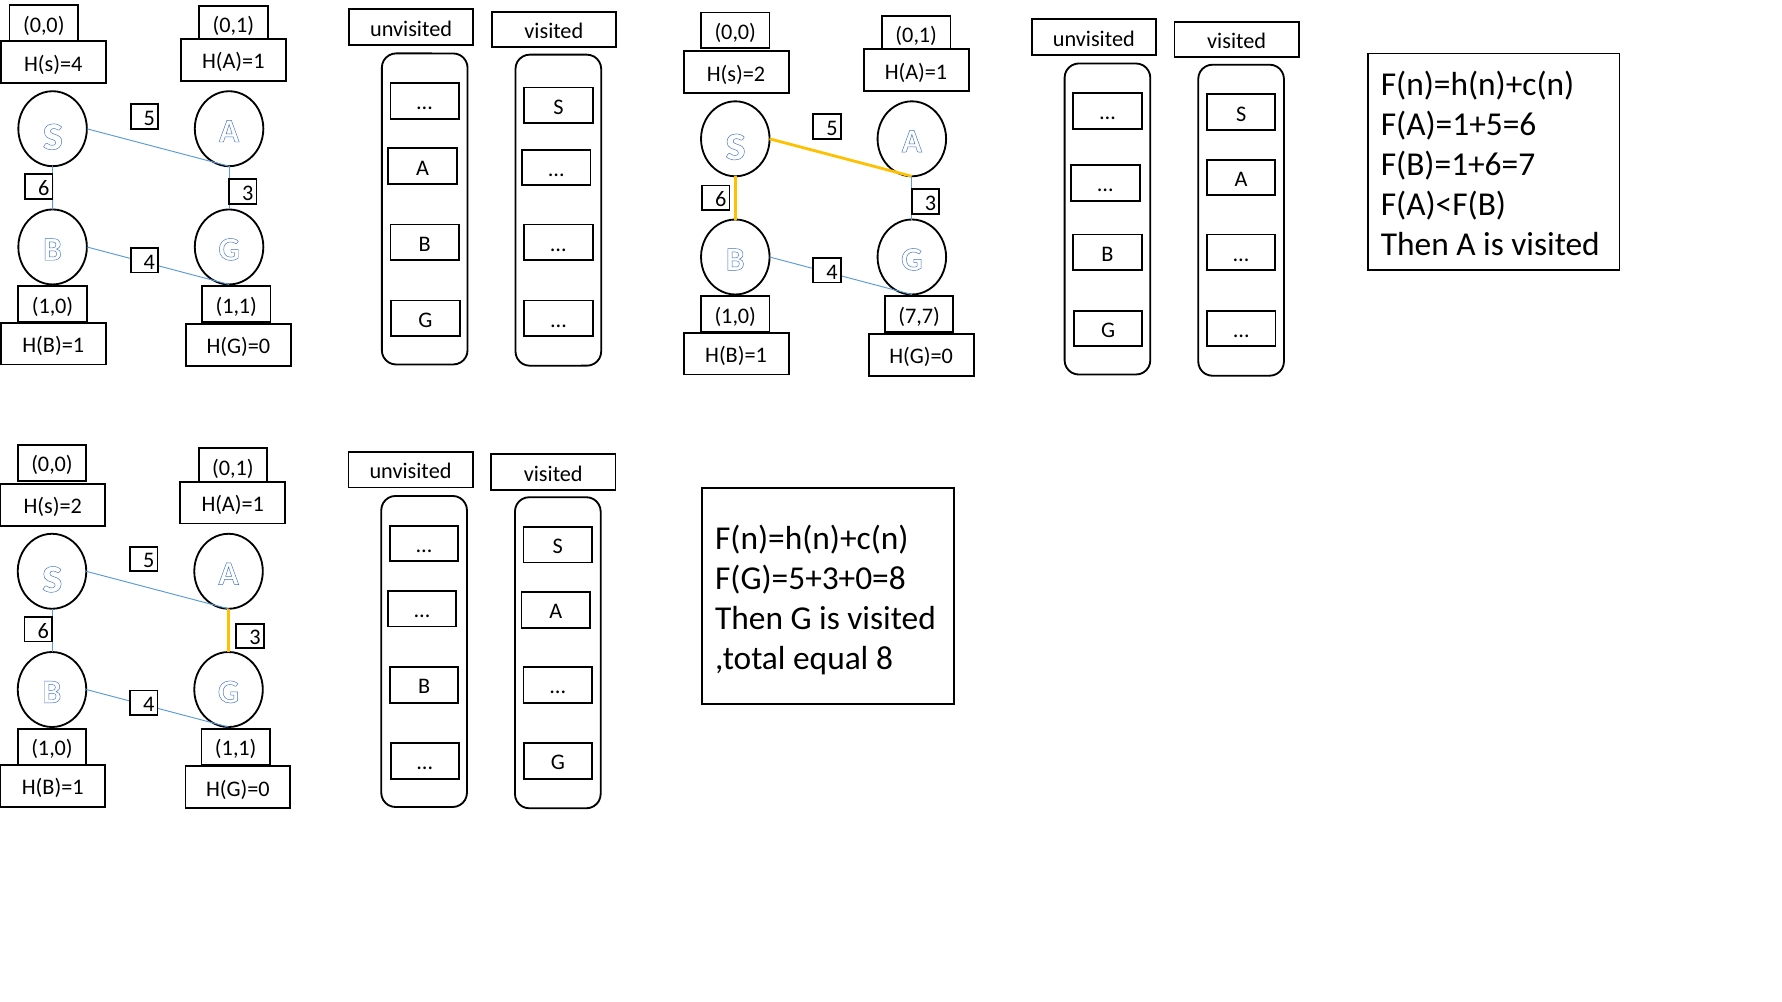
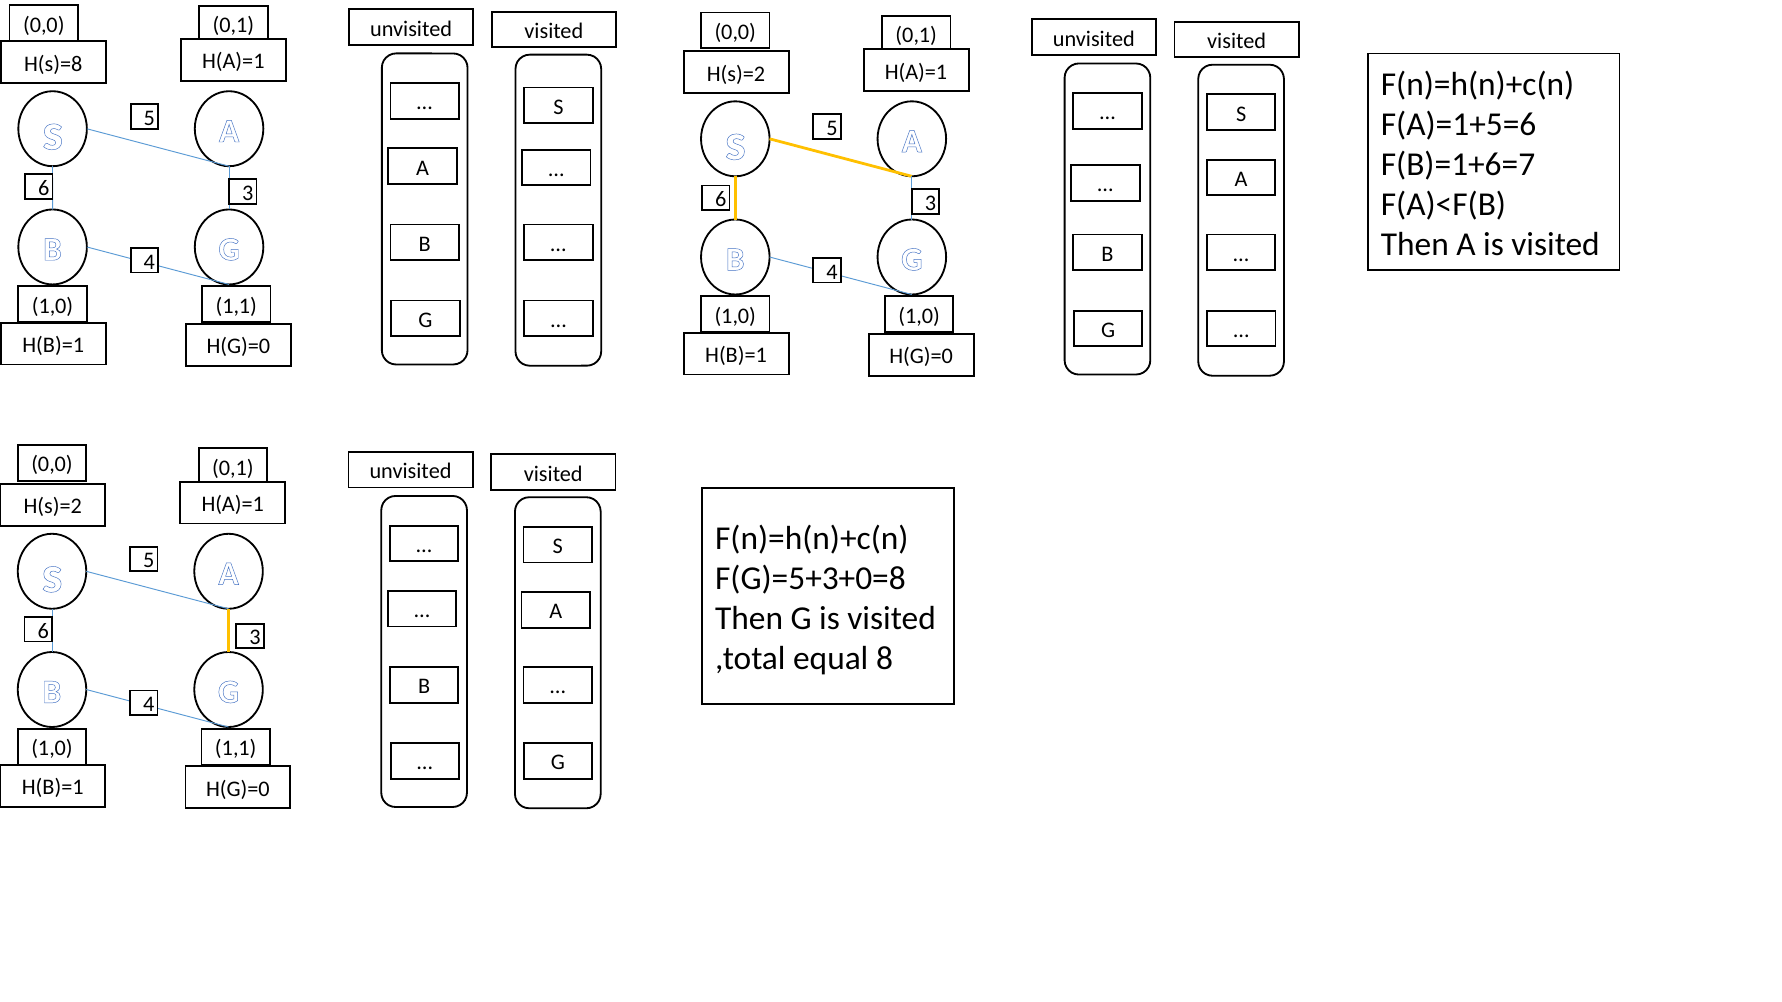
H(s)=4: H(s)=4 -> H(s)=8 (53, 64)
7,7: 7,7 -> 1,0 (919, 316)
